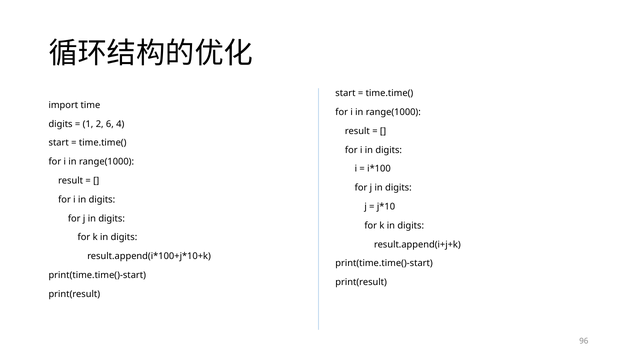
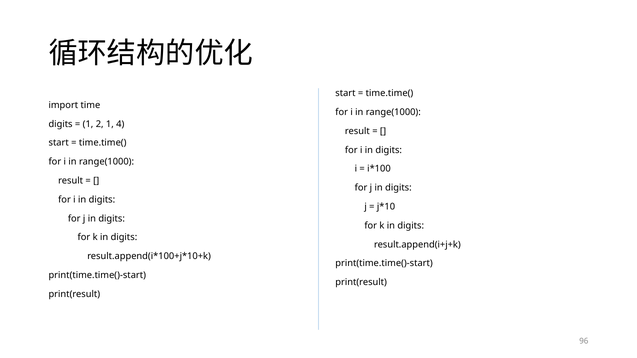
2 6: 6 -> 1 (110, 124)
